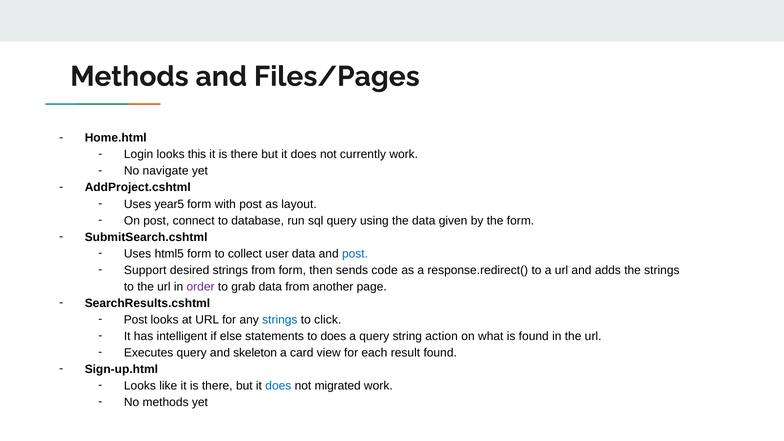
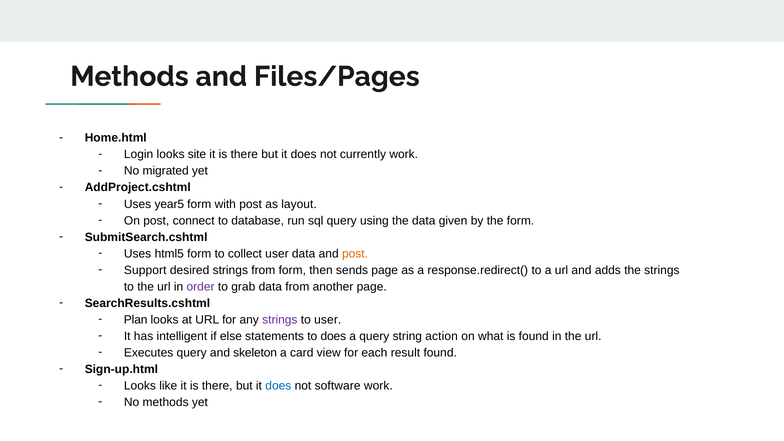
this: this -> site (197, 155)
navigate: navigate -> migrated (166, 171)
post colour: blue -> orange (355, 254)
sends code: code -> page (385, 270)
Post: Post -> Plan (136, 320)
strings colour: blue -> purple (280, 320)
to click: click -> user (328, 320)
migrated: migrated -> software (338, 386)
